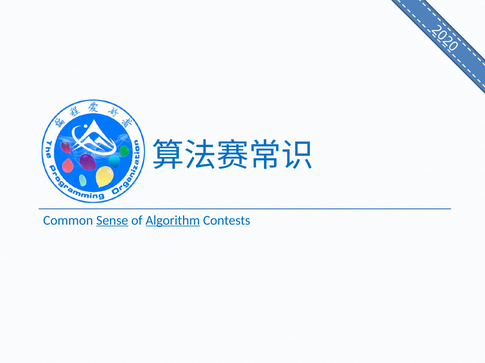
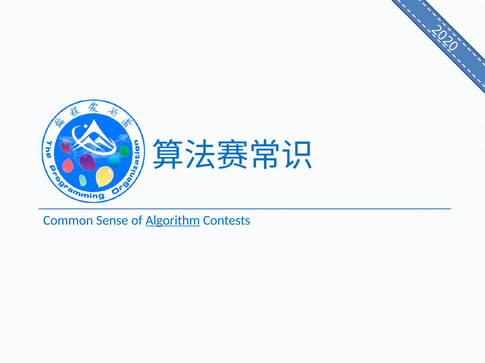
Sense underline: present -> none (112, 221)
